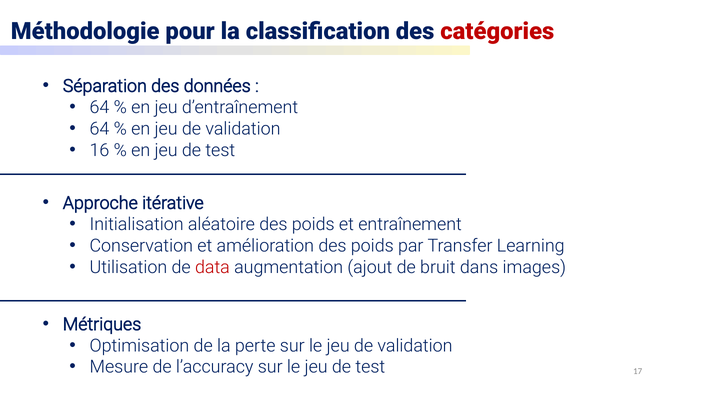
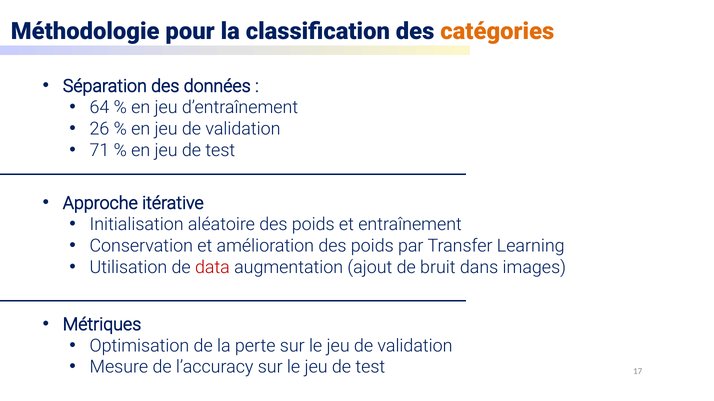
catégories colour: red -> orange (497, 31)
64: 64 -> 26 (99, 129)
16: 16 -> 71 (99, 150)
